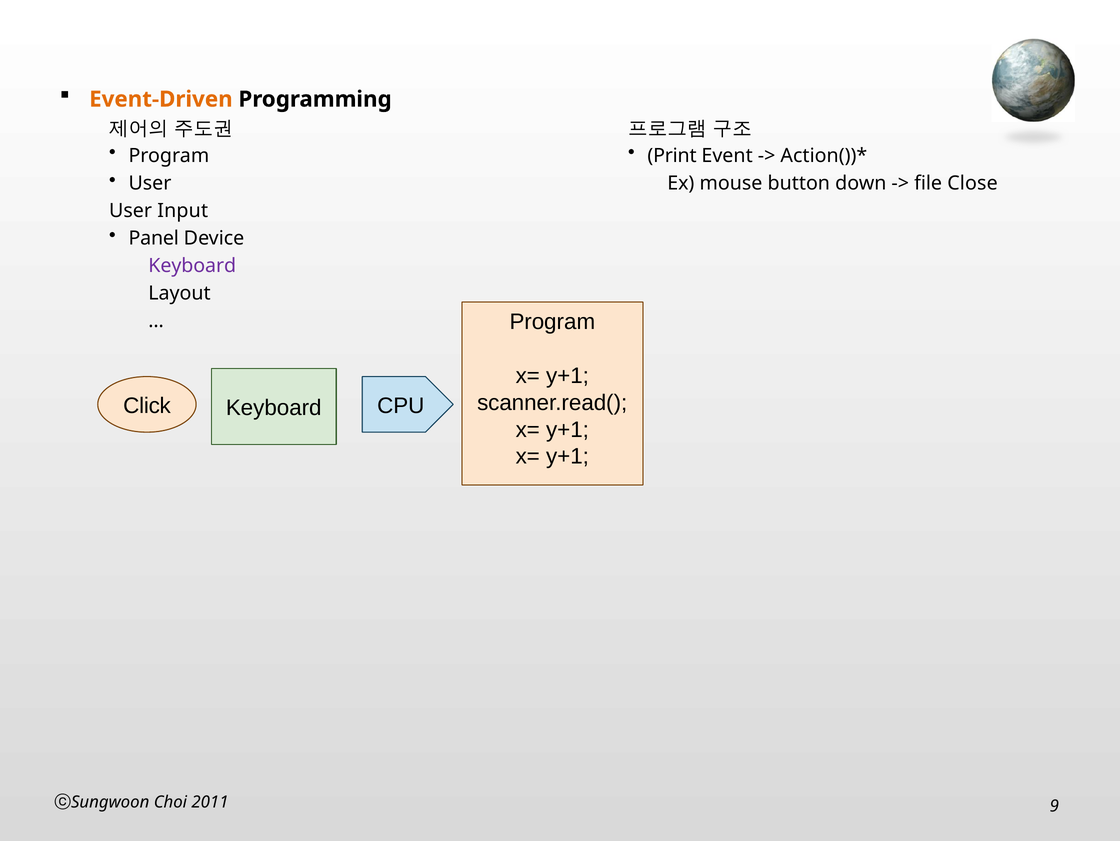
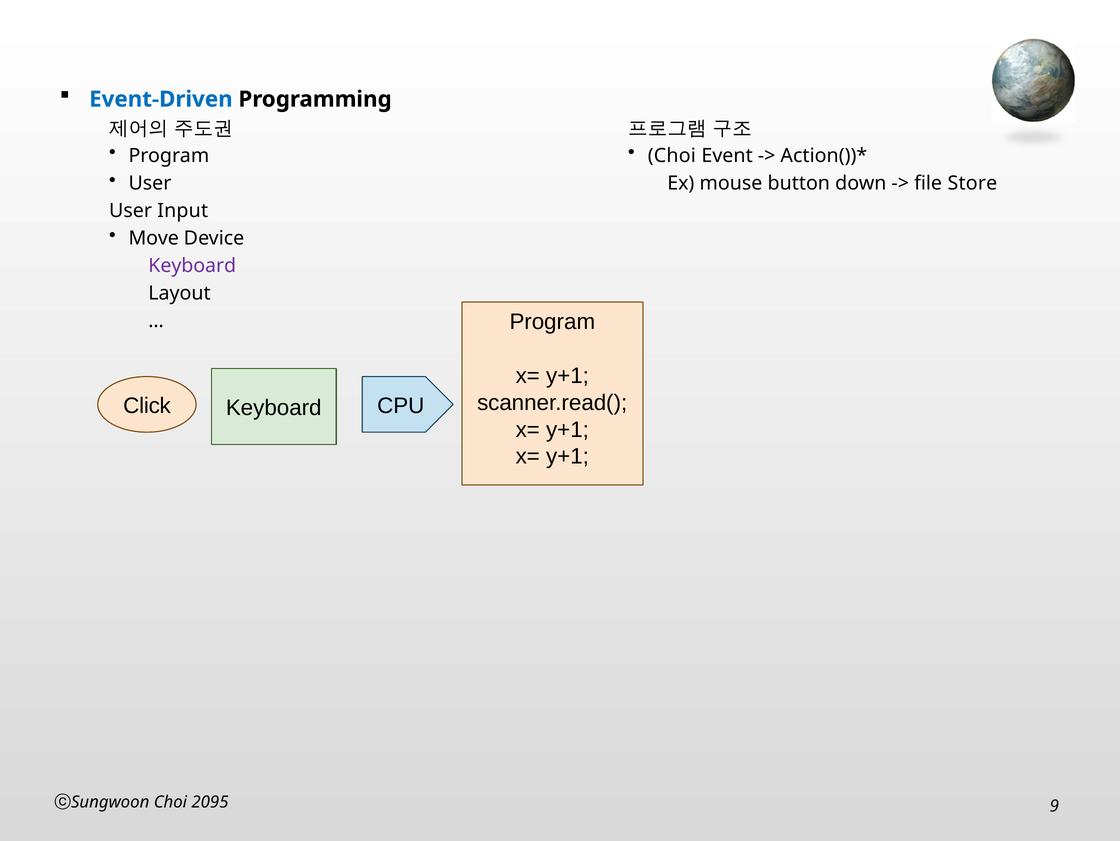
Event-Driven colour: orange -> blue (161, 99)
Print: Print -> Choi (672, 156)
Close: Close -> Store (972, 183)
Panel: Panel -> Move (154, 238)
2011: 2011 -> 2095 (210, 802)
